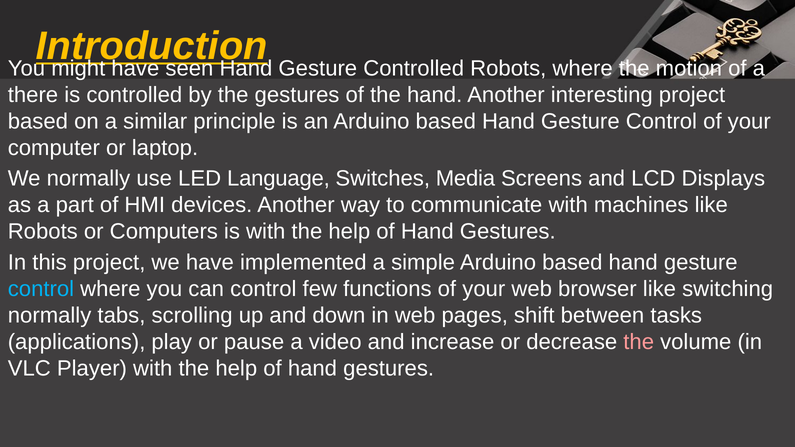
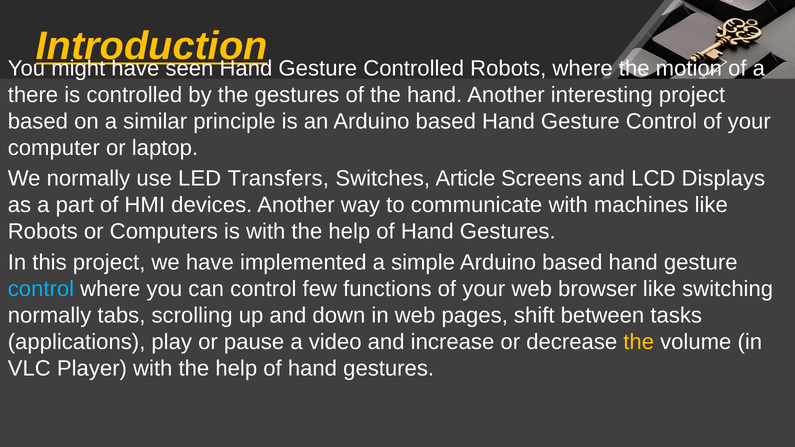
Language: Language -> Transfers (278, 179)
Media: Media -> Article (465, 179)
the colour: pink -> yellow (639, 342)
